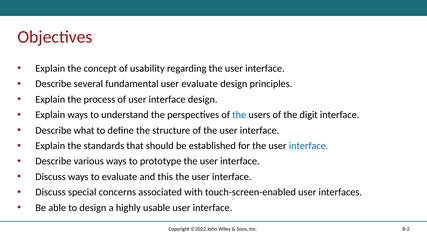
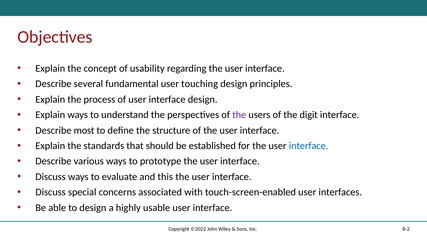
user evaluate: evaluate -> touching (200, 84)
the colour: blue -> purple (239, 115)
what: what -> most (84, 130)
